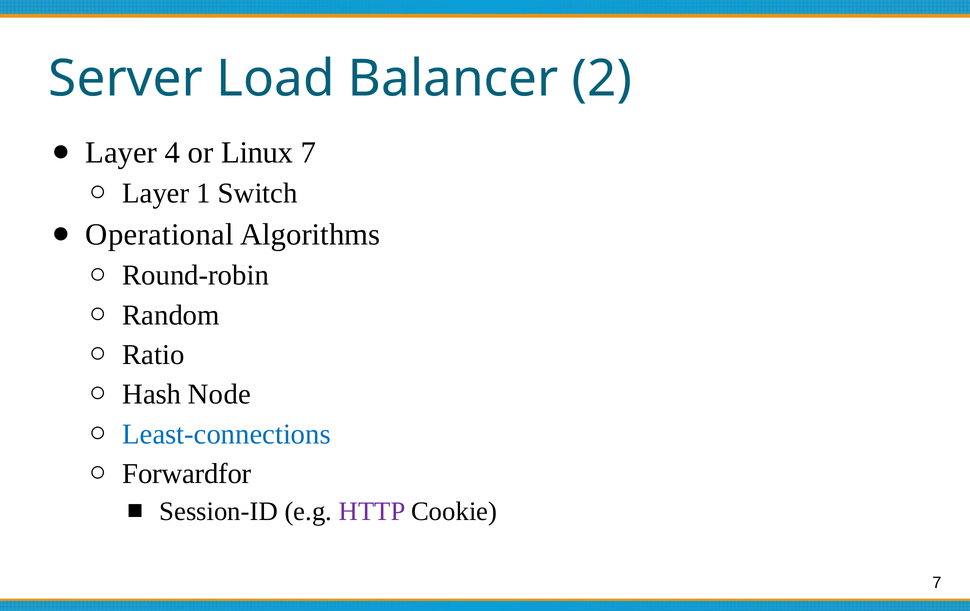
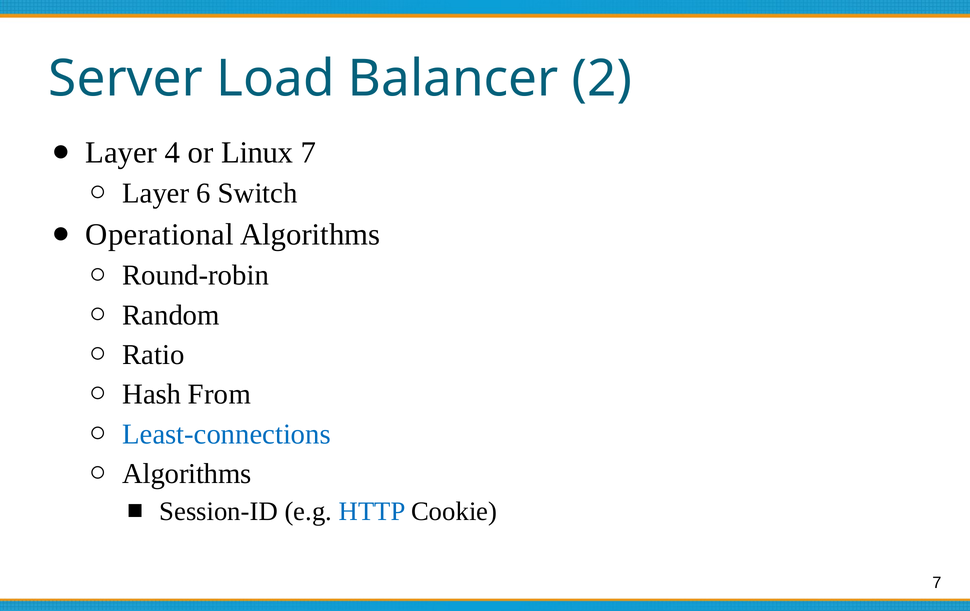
1: 1 -> 6 (203, 193)
Node: Node -> From (219, 394)
Forwardfor: Forwardfor -> Algorithms (187, 474)
HTTP colour: purple -> blue (372, 512)
